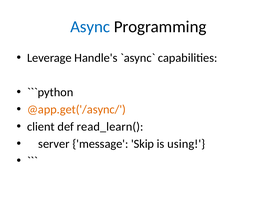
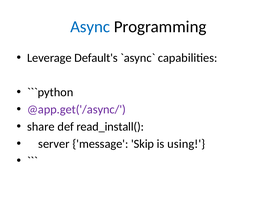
Handle's: Handle's -> Default's (96, 58)
@app.get('/async/ colour: orange -> purple (76, 110)
client: client -> share (41, 127)
read_learn(: read_learn( -> read_install( (110, 127)
